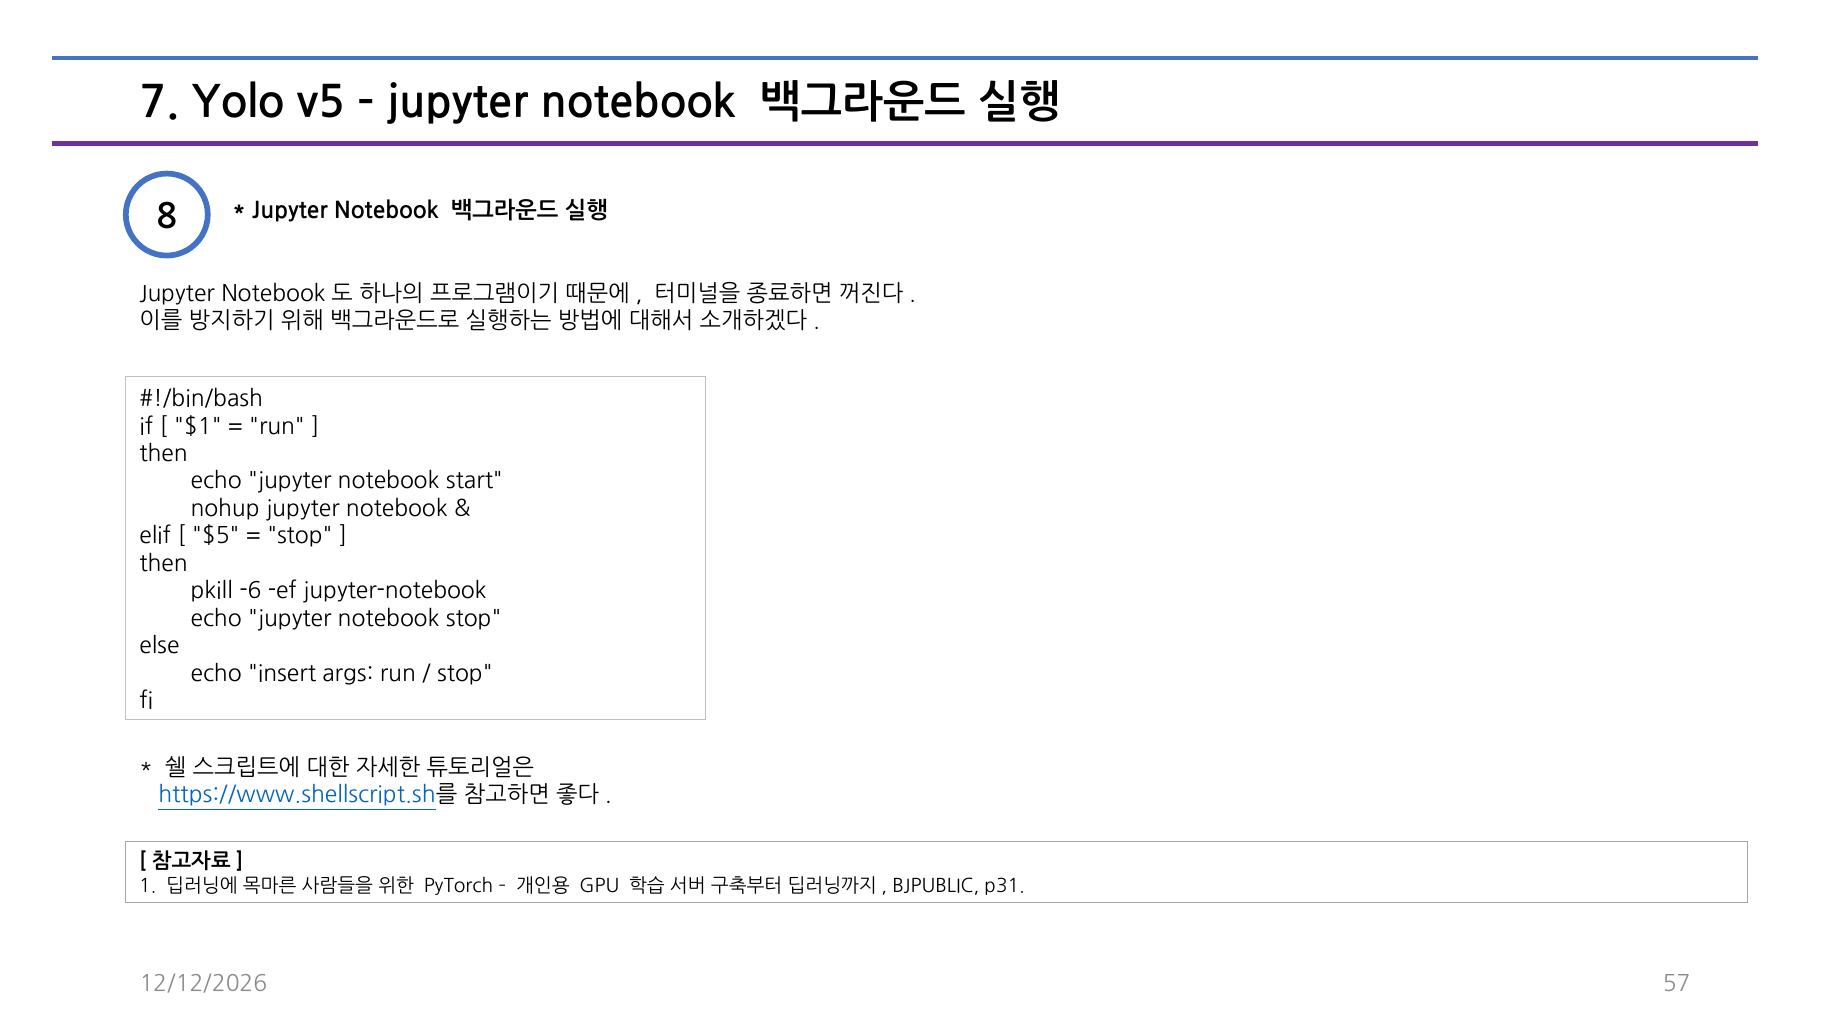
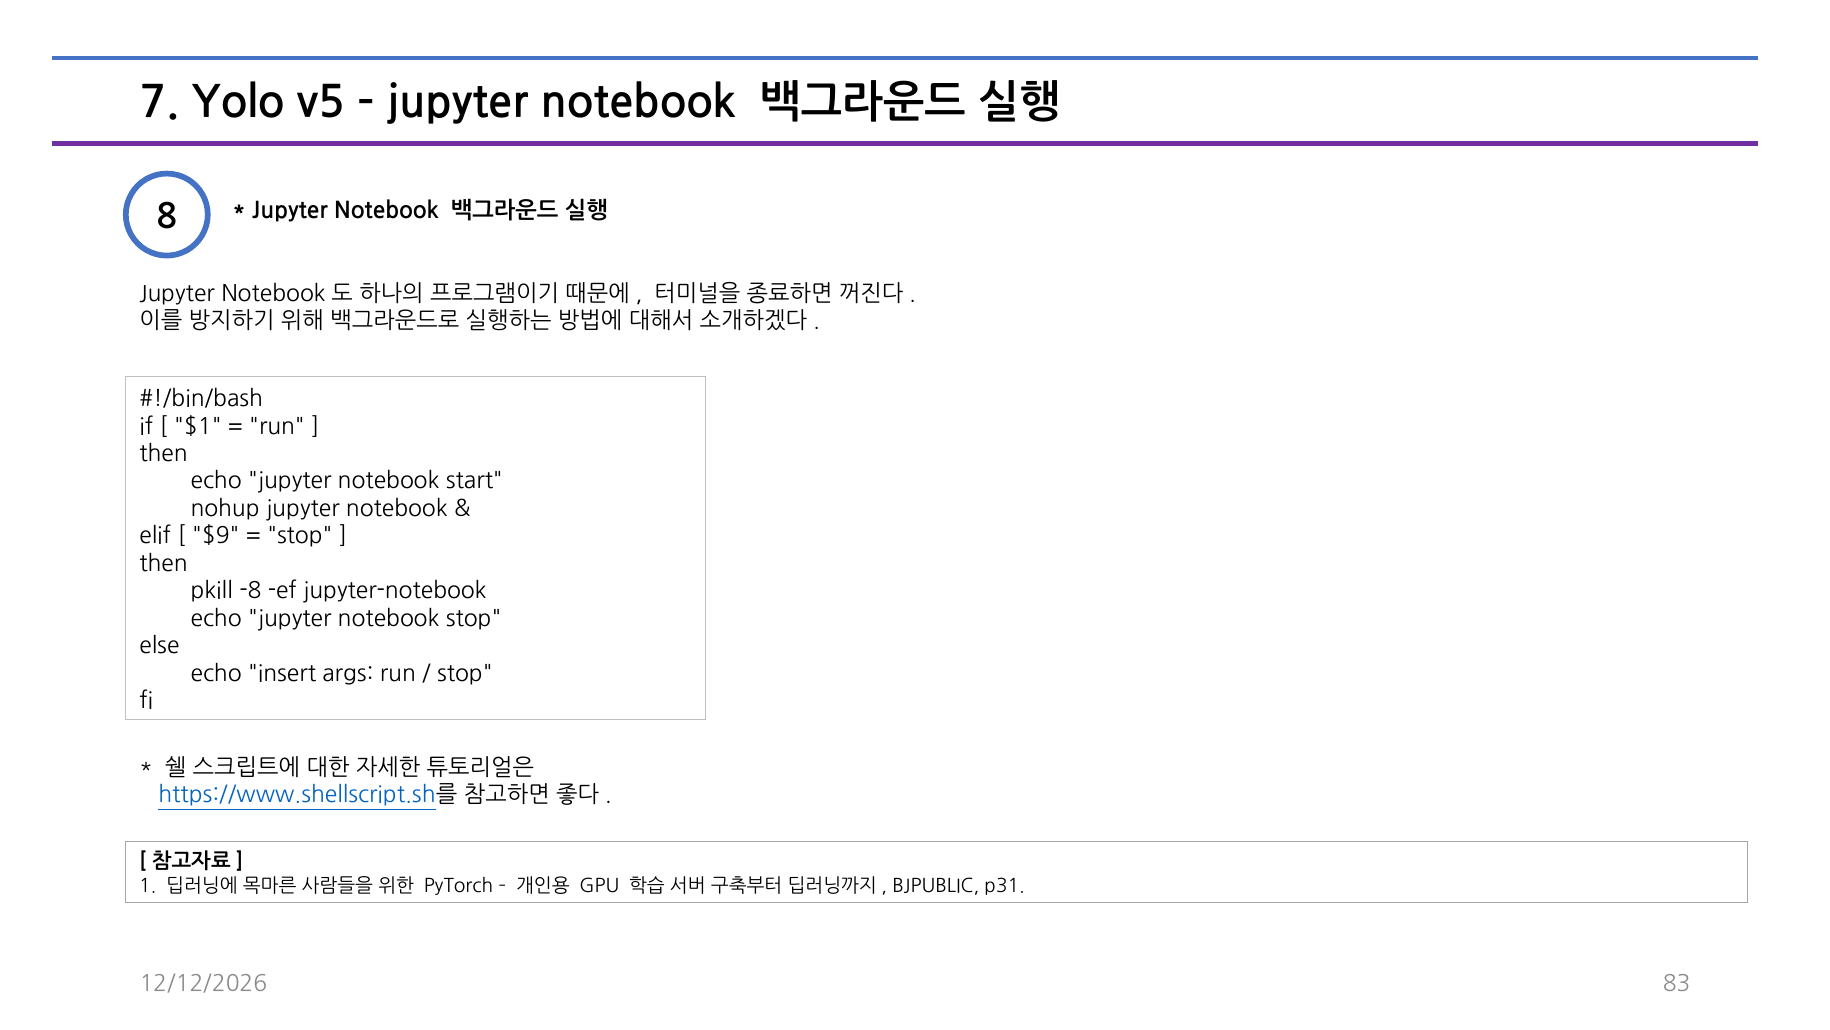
$5: $5 -> $9 (216, 536)
-6: -6 -> -8 (250, 591)
57: 57 -> 83 (1677, 983)
